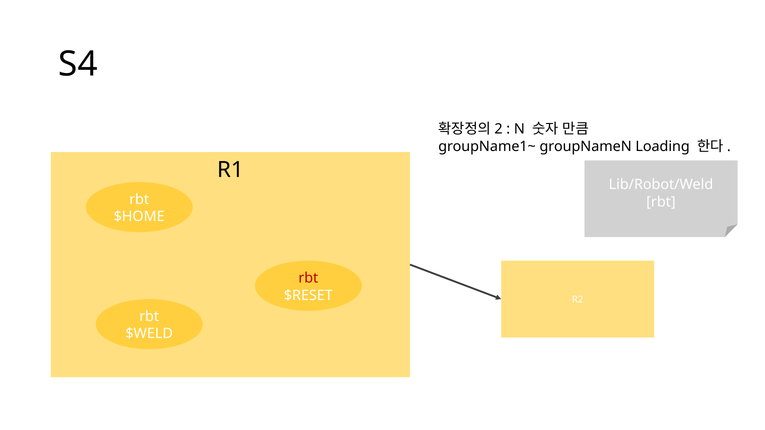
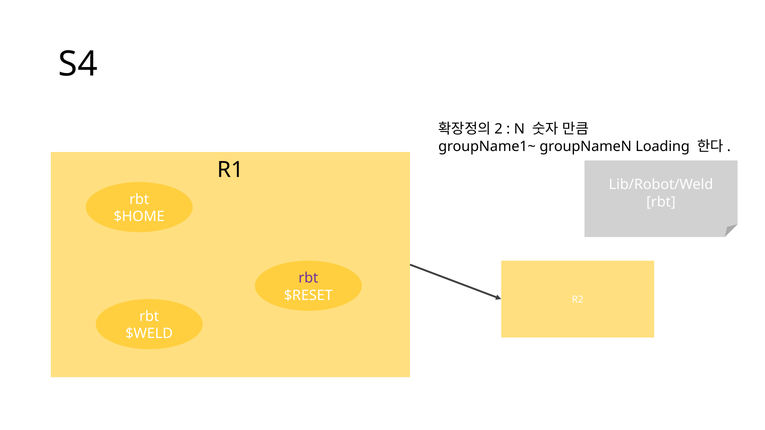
rbt colour: red -> purple (308, 278)
